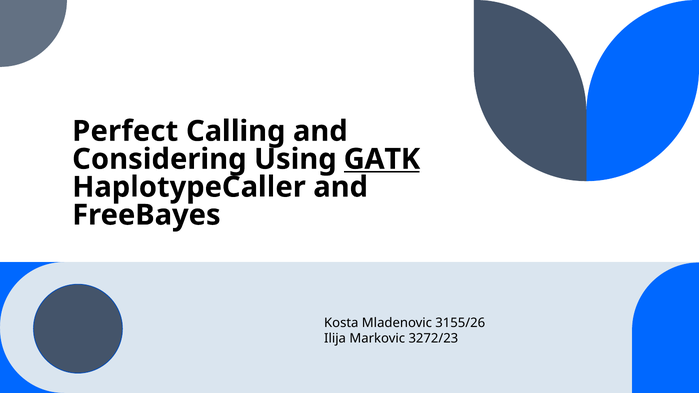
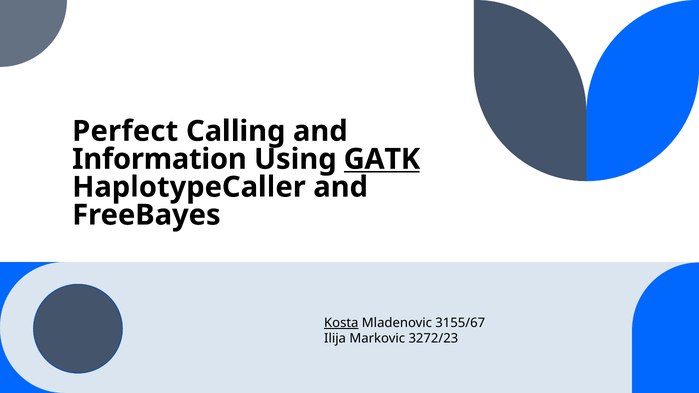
Considering: Considering -> Information (159, 159)
Kosta underline: none -> present (341, 323)
3155/26: 3155/26 -> 3155/67 (460, 323)
